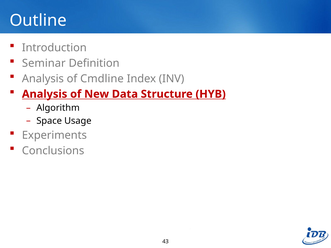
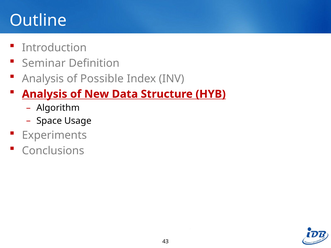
Cmdline: Cmdline -> Possible (102, 79)
